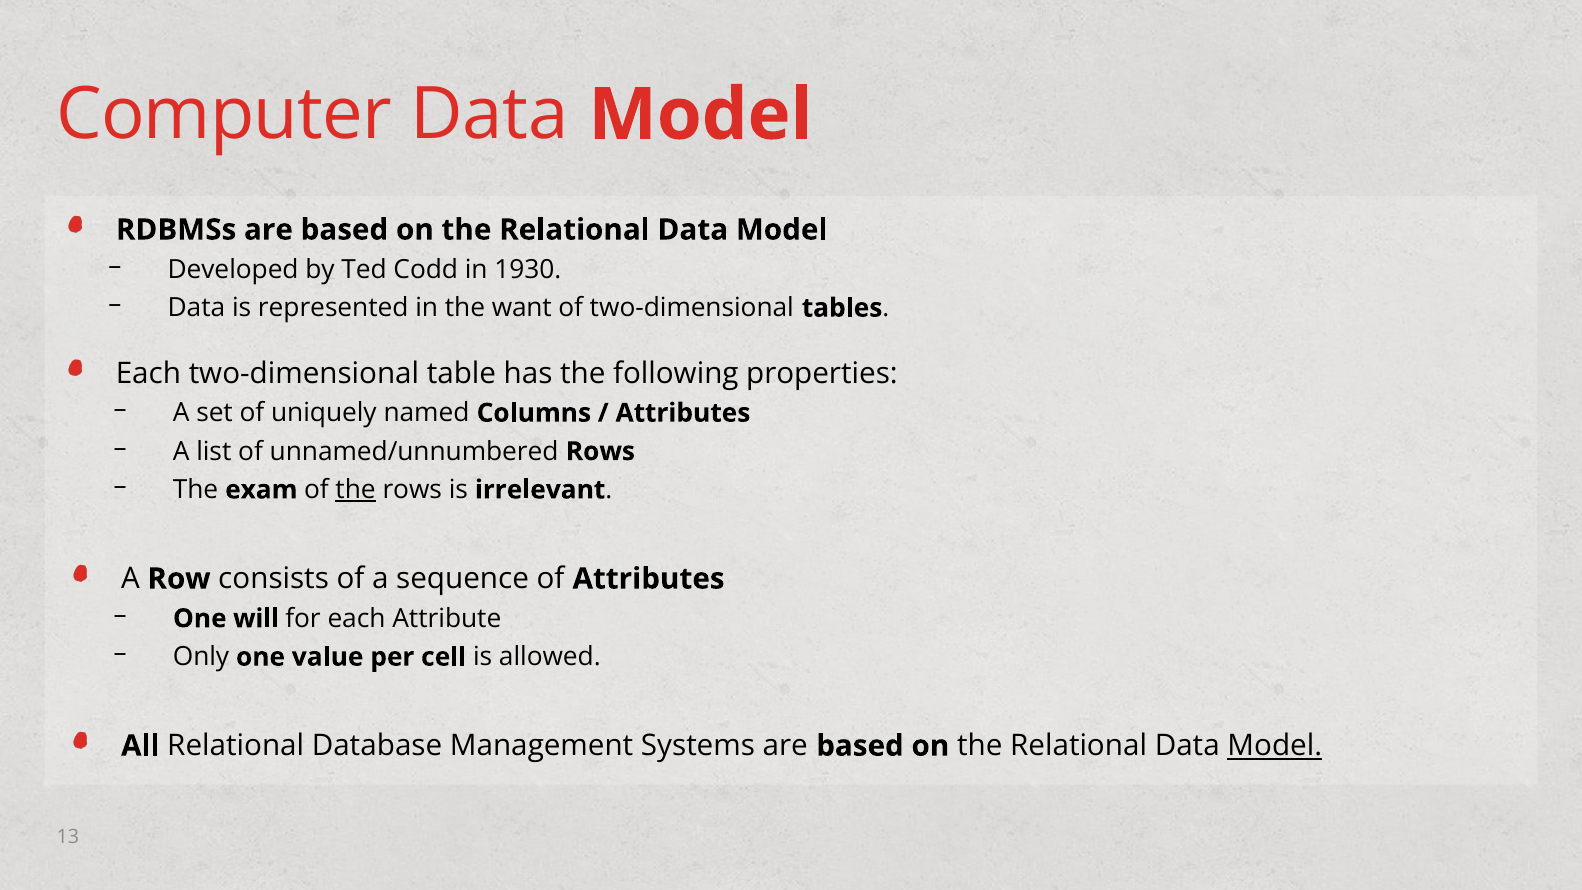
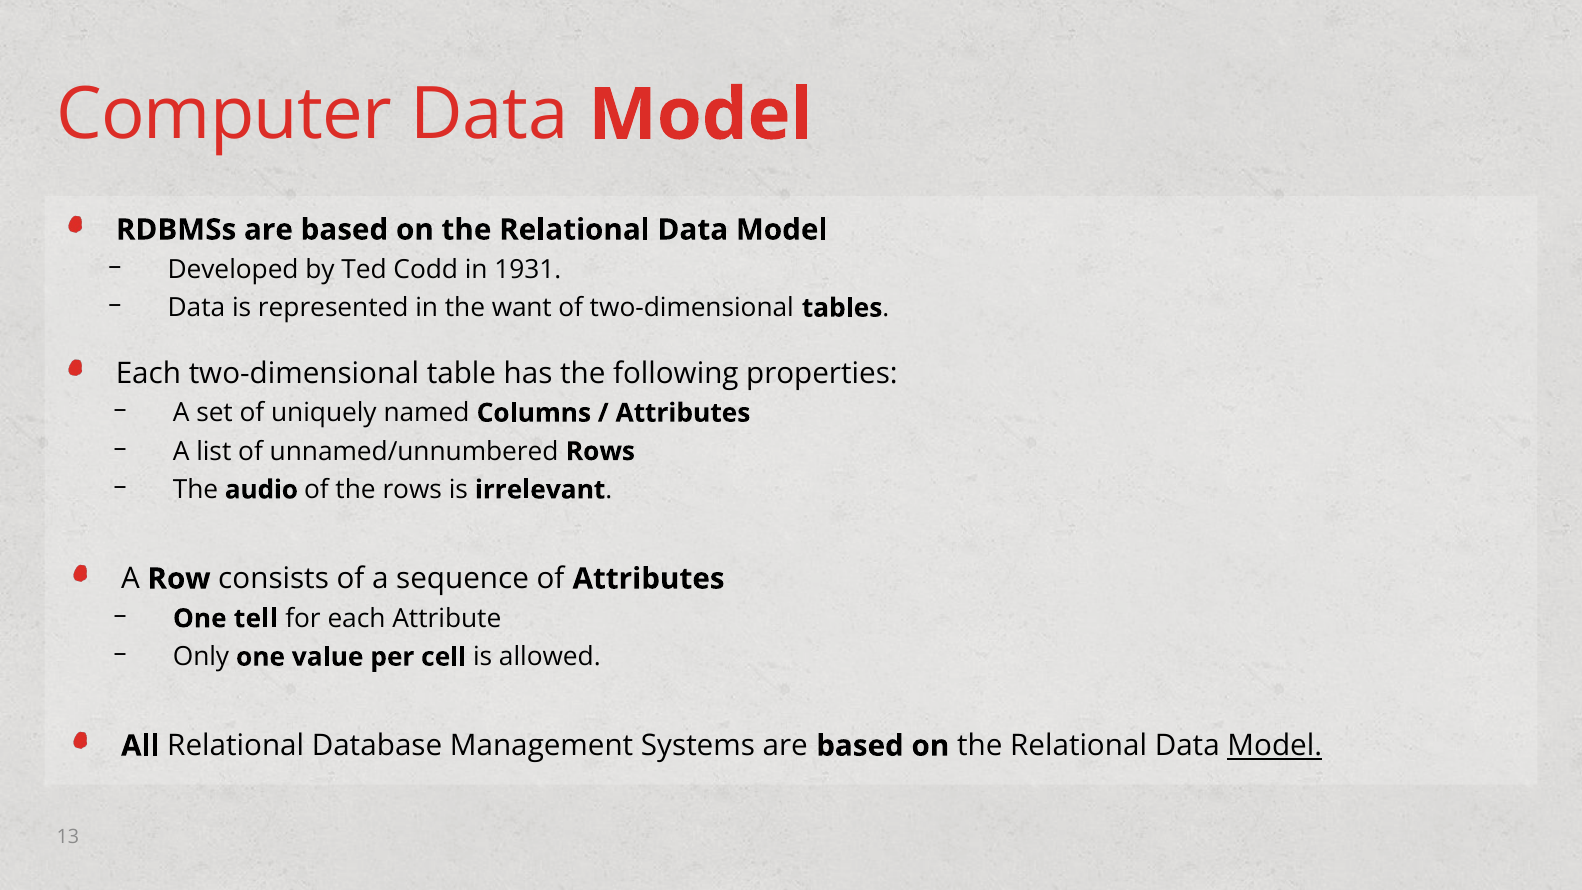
1930: 1930 -> 1931 (528, 270)
exam: exam -> audio (261, 490)
the underline: present -> none (356, 490)
will: will -> tell (256, 618)
